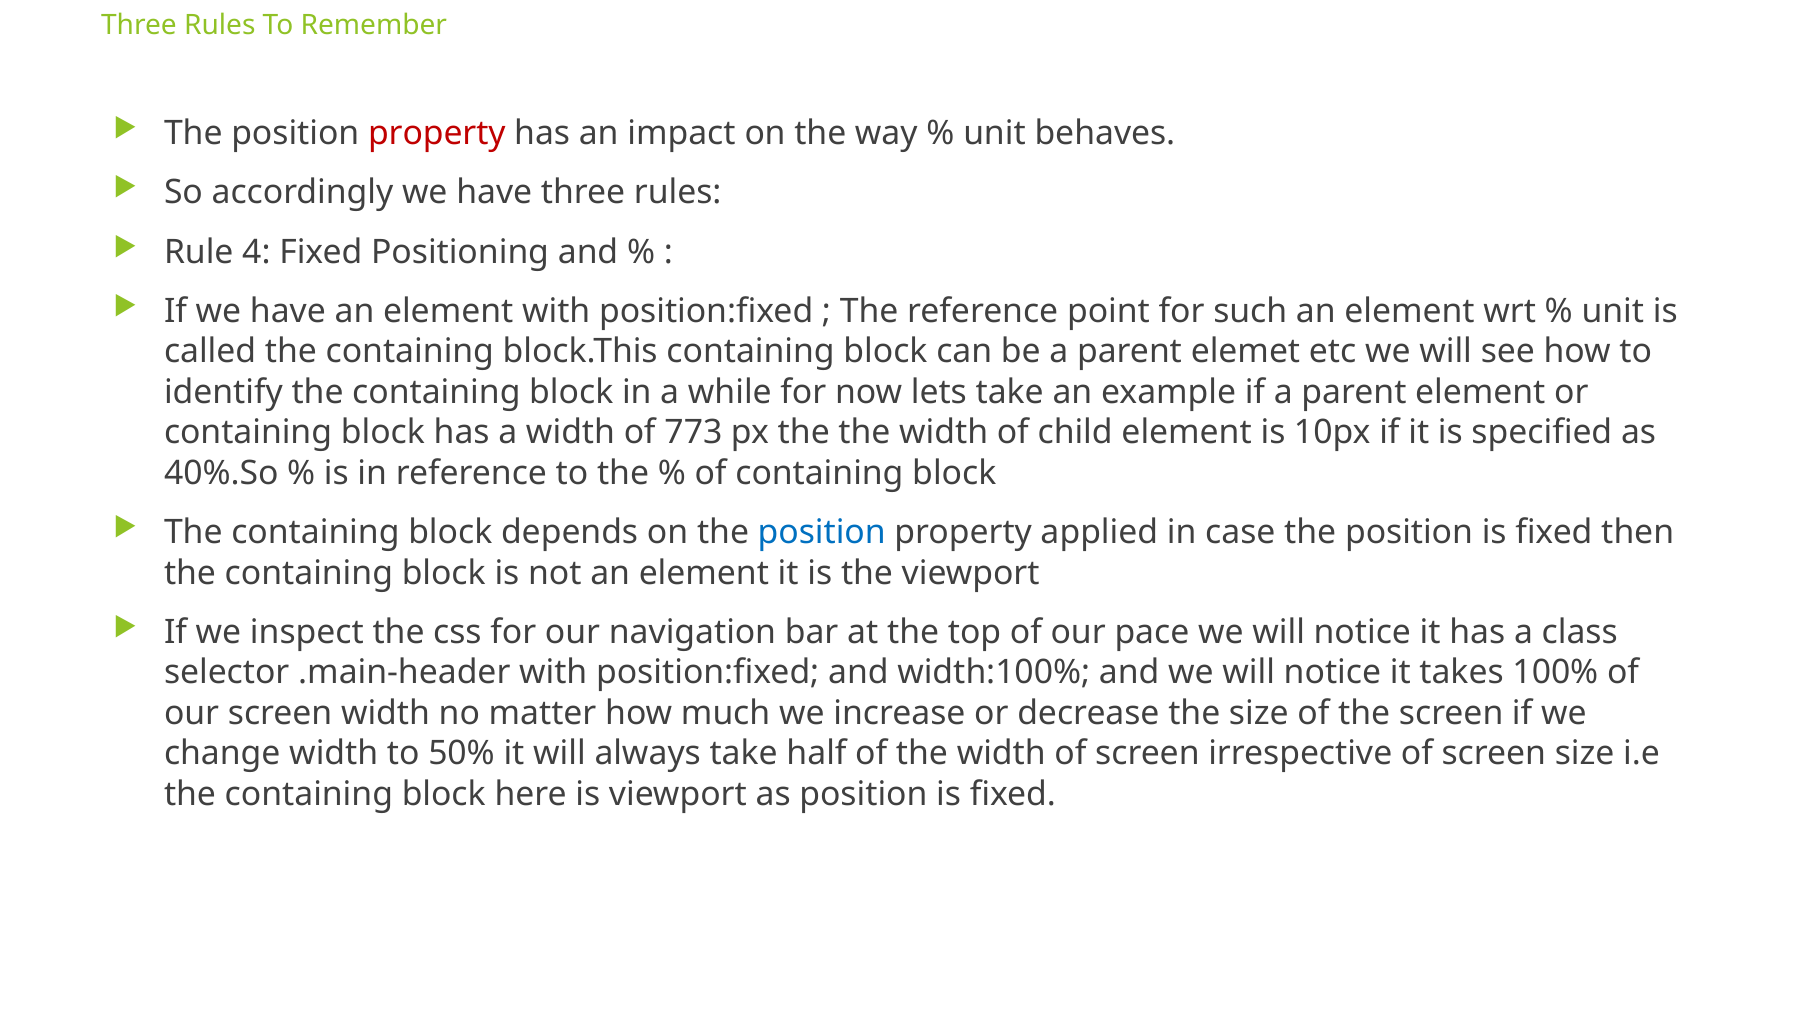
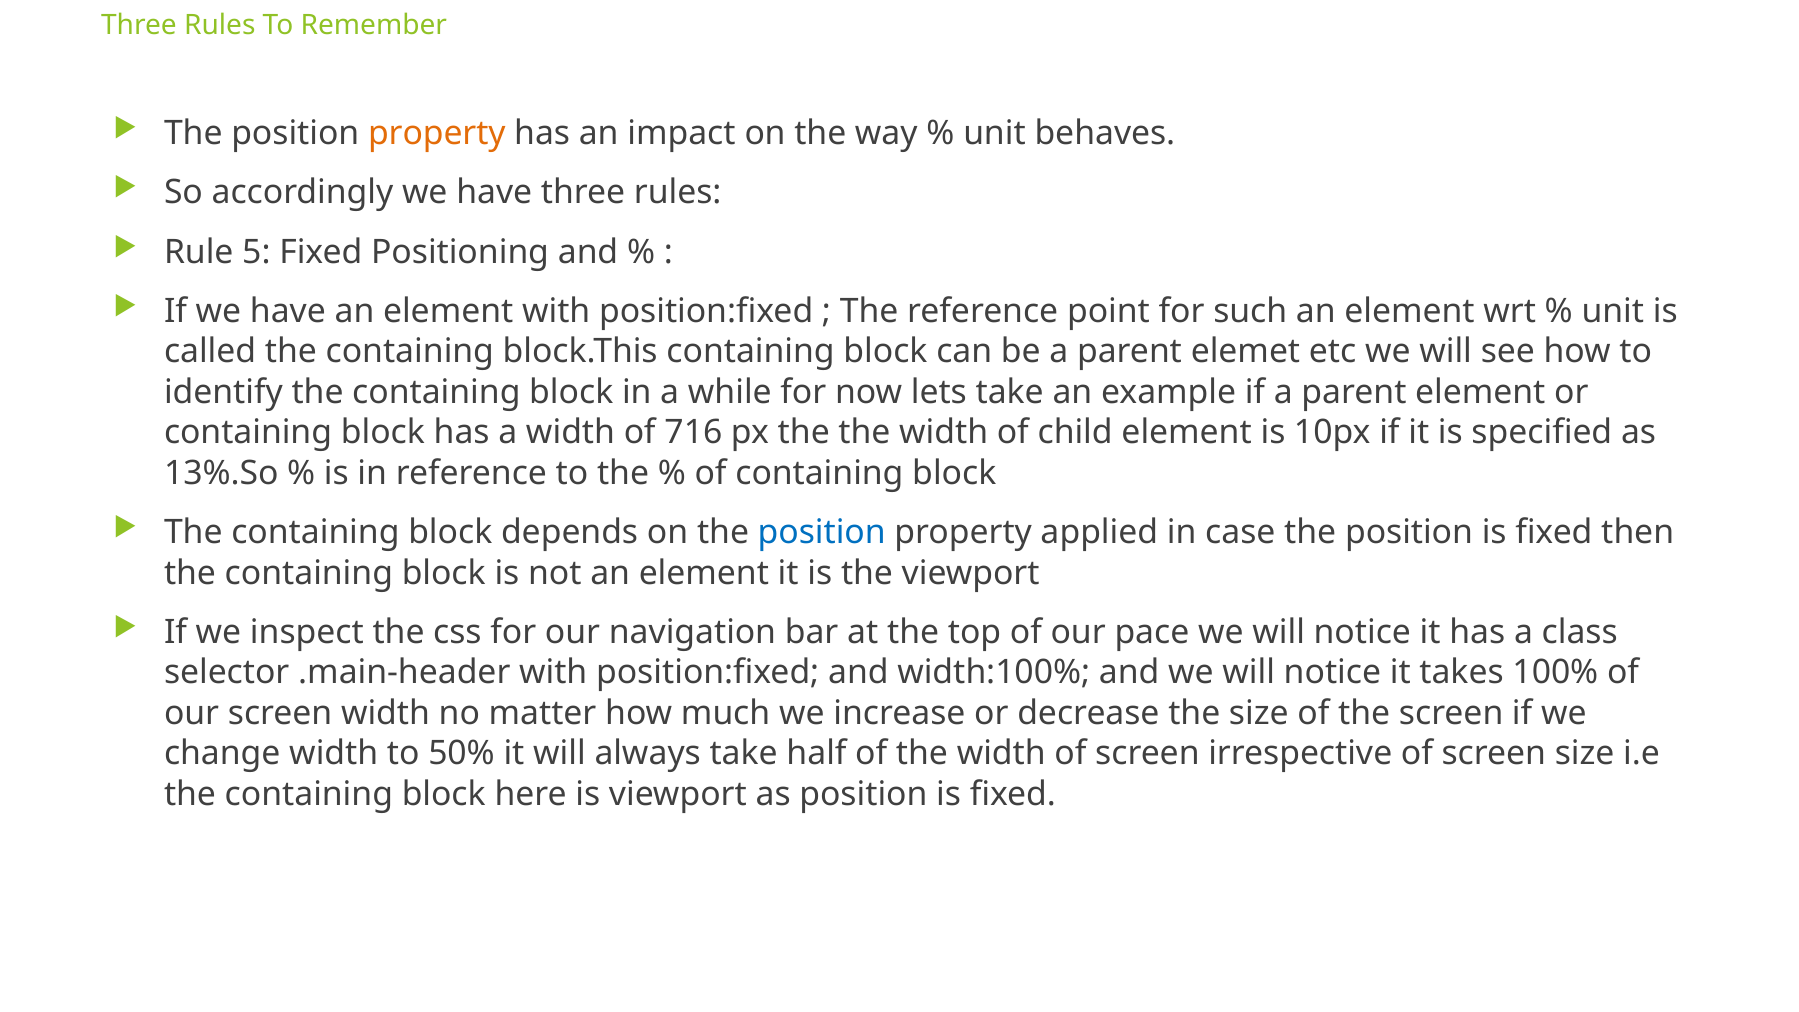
property colour: red -> orange (437, 134)
4: 4 -> 5 (256, 252)
773: 773 -> 716 (693, 433)
40%.So: 40%.So -> 13%.So (221, 473)
